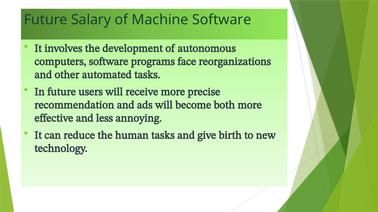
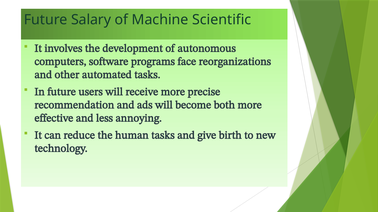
Machine Software: Software -> Scientific (222, 20)
